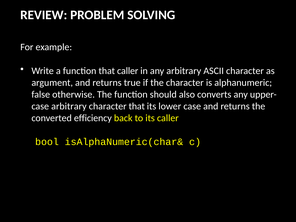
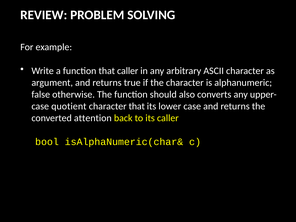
case arbitrary: arbitrary -> quotient (69, 106)
efficiency: efficiency -> attention (93, 118)
